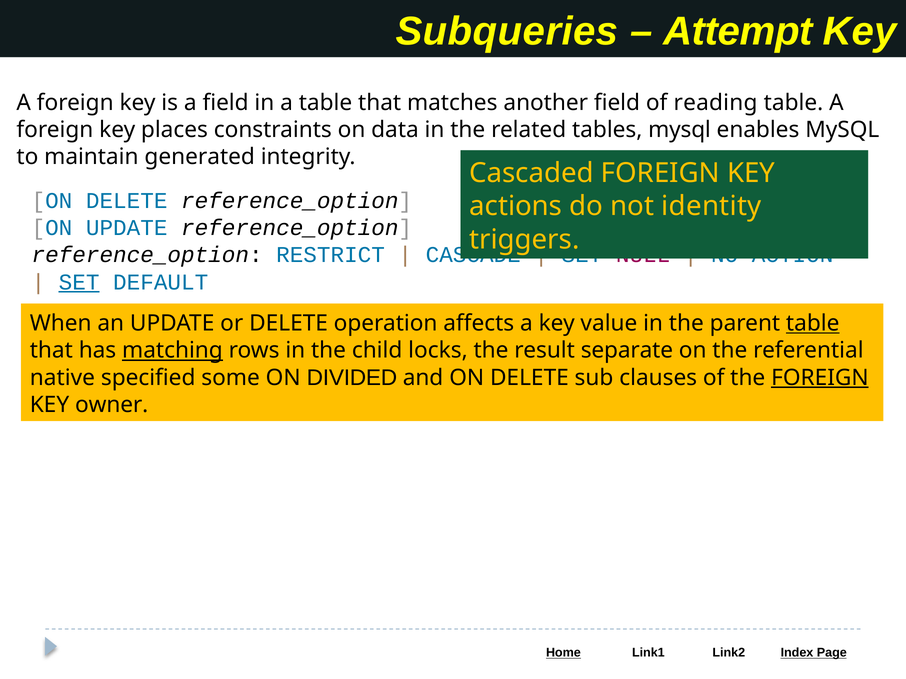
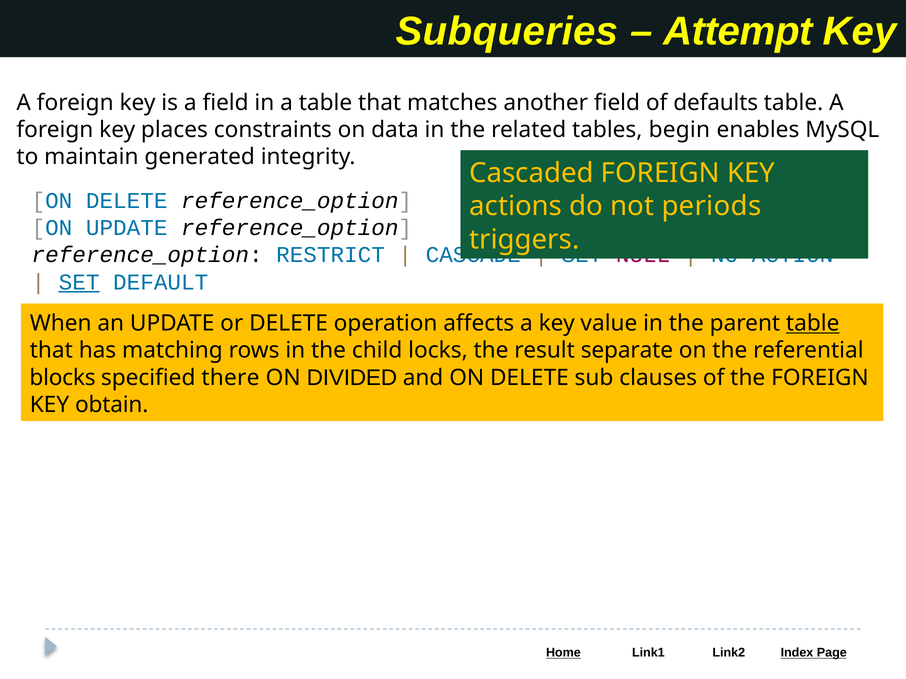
reading: reading -> defaults (716, 103)
tables mysql: mysql -> begin (679, 130)
identity: identity -> periods (711, 206)
matching underline: present -> none (172, 351)
native: native -> blocks (63, 378)
some: some -> there (230, 378)
FOREIGN underline: present -> none (820, 378)
owner: owner -> obtain (112, 405)
